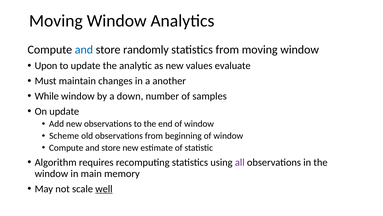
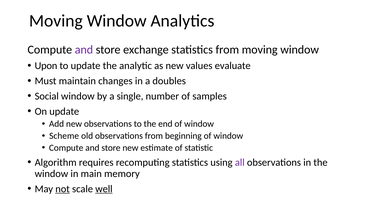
and colour: blue -> purple (84, 49)
randomly: randomly -> exchange (146, 49)
another: another -> doubles (169, 81)
While: While -> Social (47, 96)
down: down -> single (130, 96)
not underline: none -> present (63, 188)
